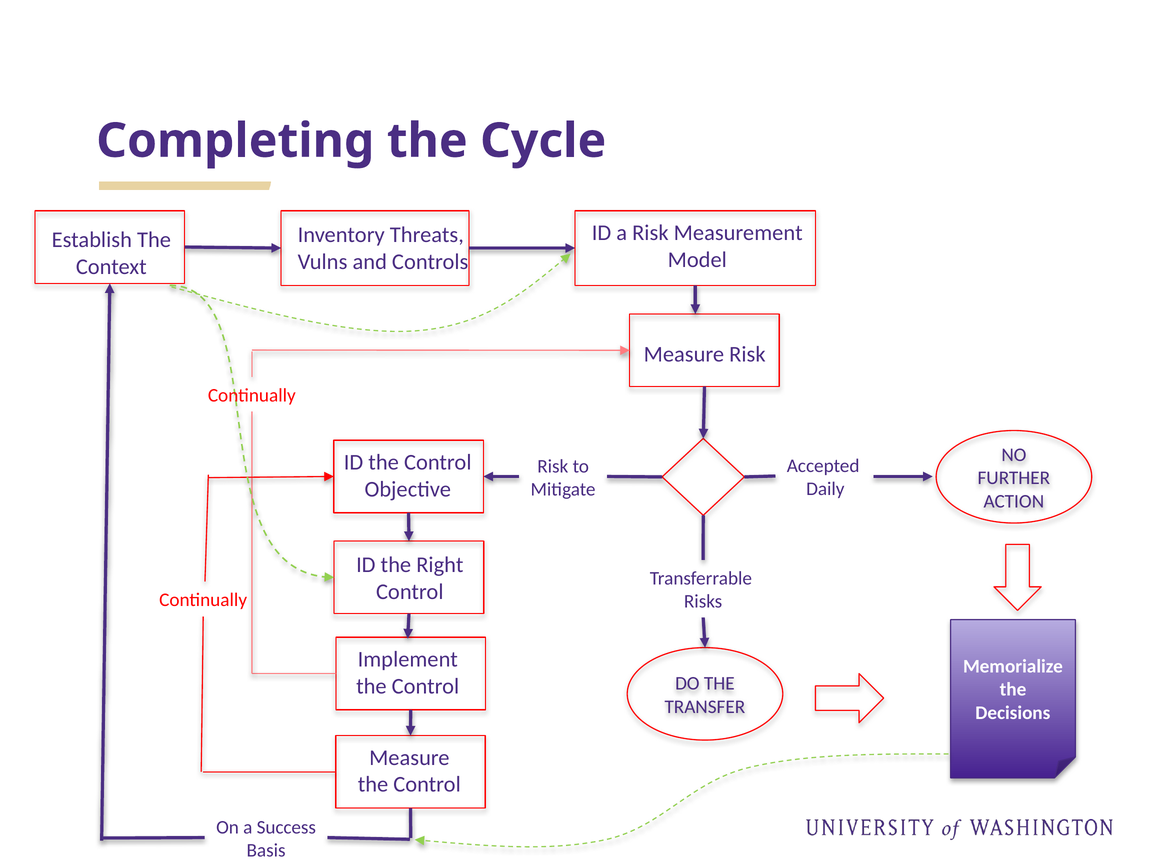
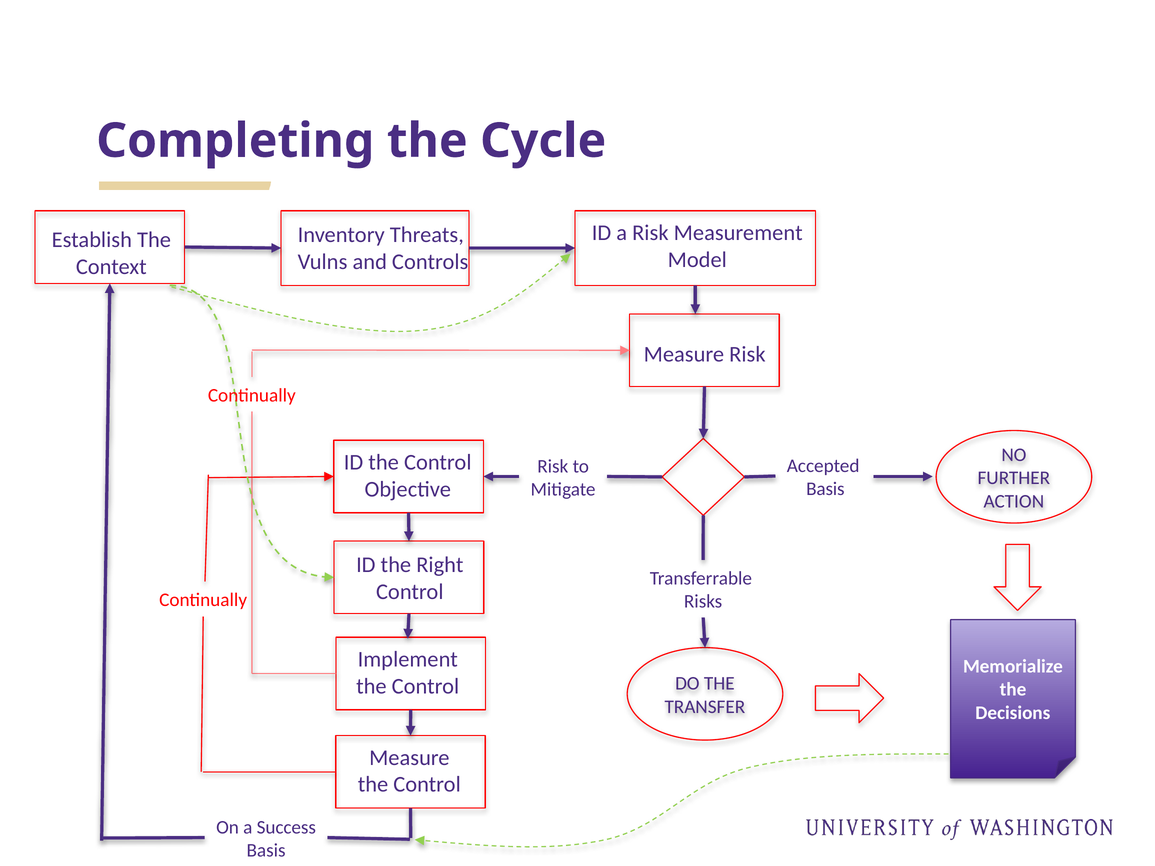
Daily: Daily -> Basis (825, 489)
